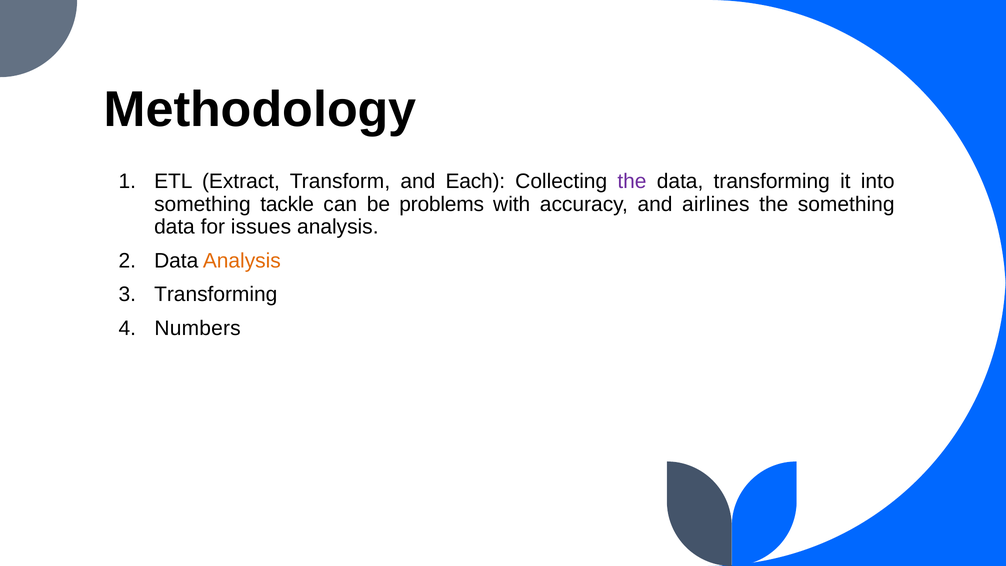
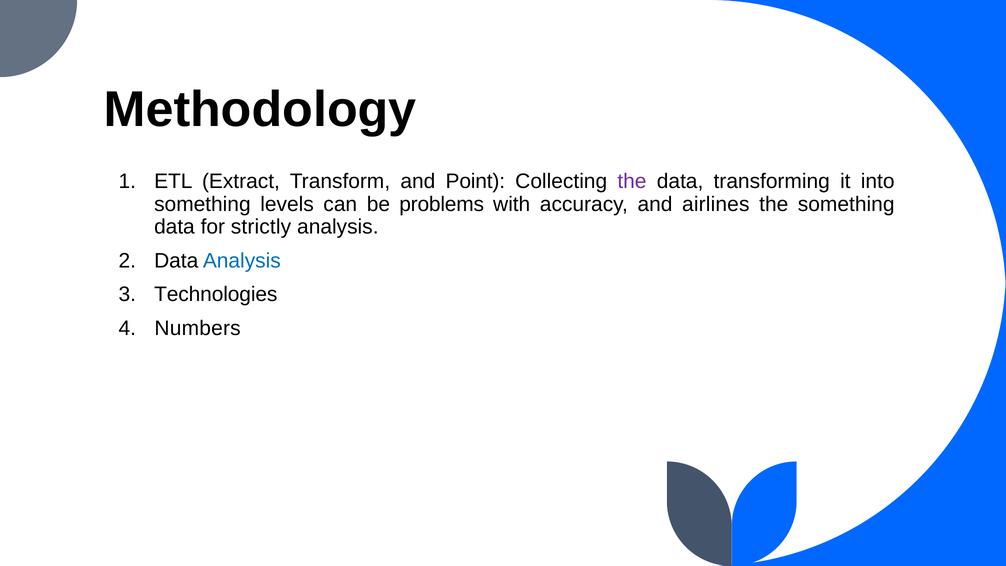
Each: Each -> Point (475, 181)
tackle: tackle -> levels (287, 204)
issues: issues -> strictly (261, 227)
Analysis colour: orange -> blue (242, 261)
Transforming: Transforming -> Technologies (216, 294)
